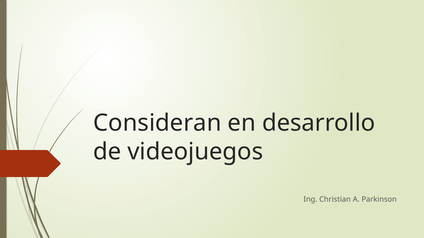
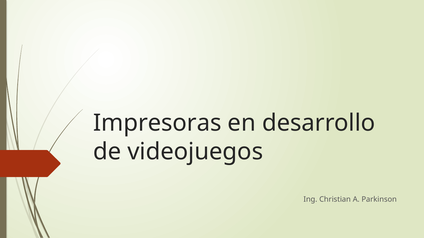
Consideran: Consideran -> Impresoras (157, 123)
